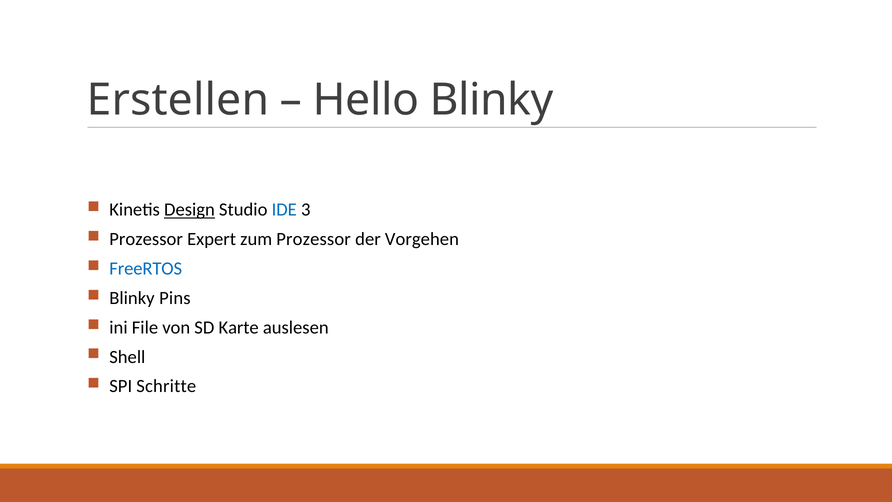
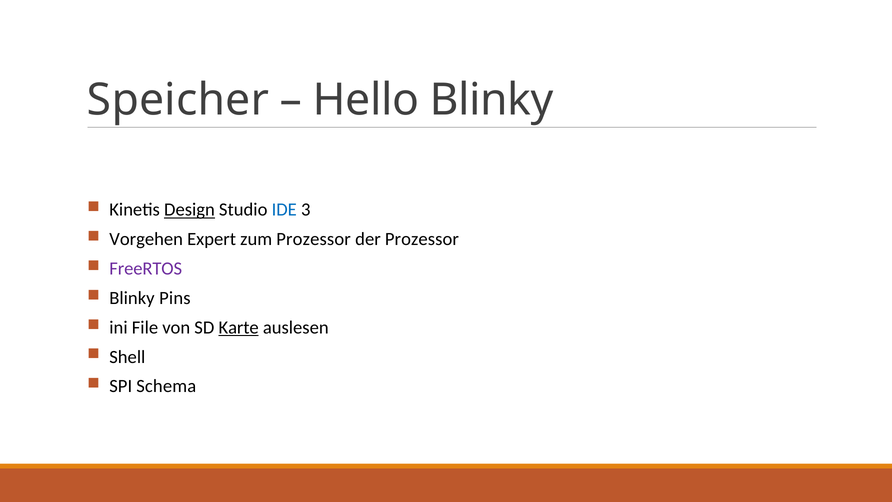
Erstellen: Erstellen -> Speicher (178, 100)
Prozessor: Prozessor -> Vorgehen (146, 239)
der Vorgehen: Vorgehen -> Prozessor (422, 239)
FreeRTOS colour: blue -> purple (146, 269)
Karte underline: none -> present (239, 327)
Schritte: Schritte -> Schema (166, 386)
